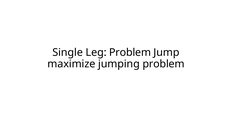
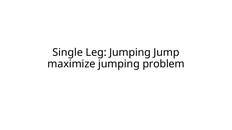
Leg Problem: Problem -> Jumping (130, 53)
